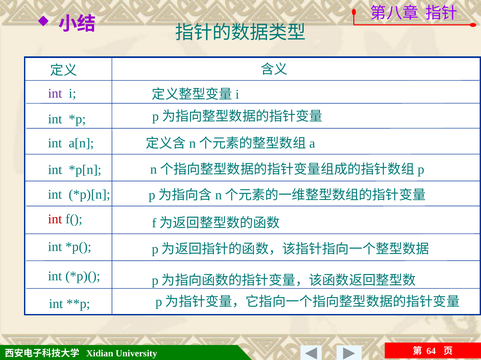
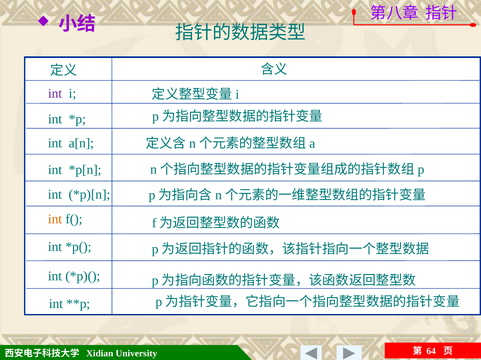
int colour: red -> orange (55, 220)
